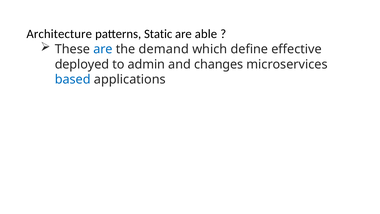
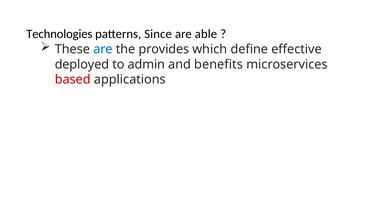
Architecture: Architecture -> Technologies (59, 34)
Static: Static -> Since (158, 34)
demand: demand -> provides (164, 49)
changes: changes -> benefits (219, 64)
based colour: blue -> red (73, 79)
